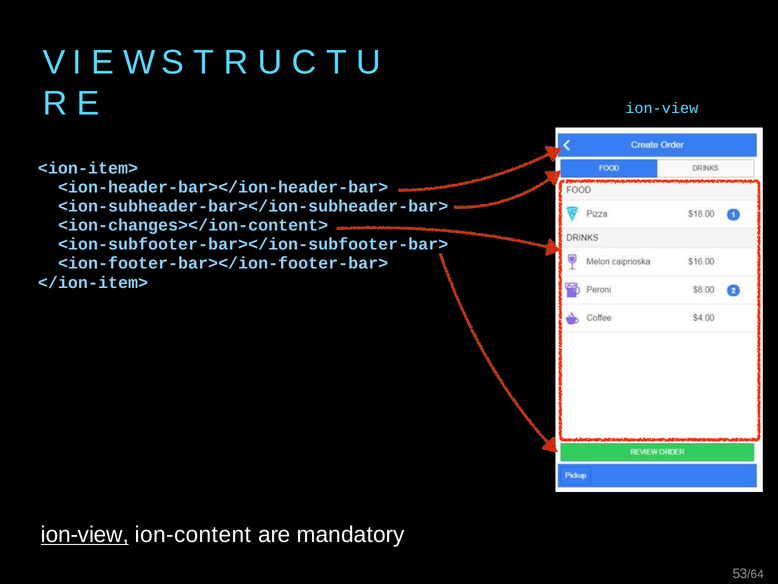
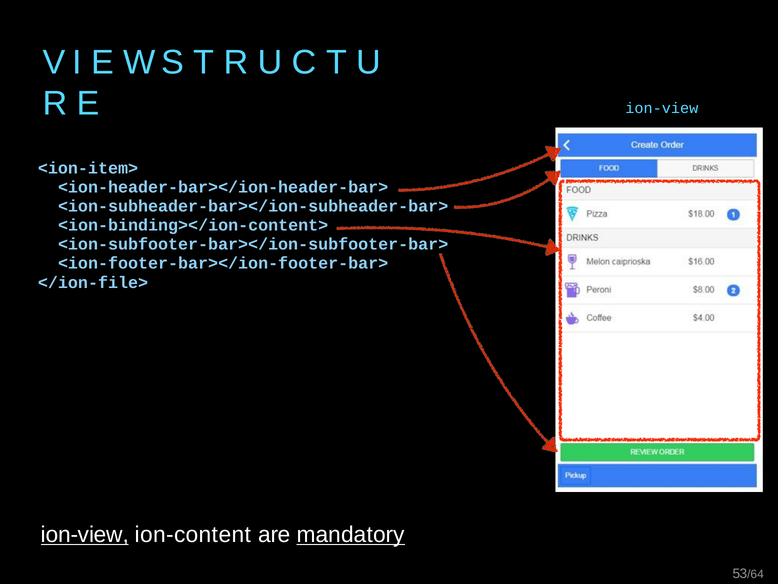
<ion-changes></ion-content>: <ion-changes></ion-content> -> <ion-binding></ion-content> (193, 225)
</ion-item>: </ion-item> -> </ion-file> (93, 282)
mandatory underline: none -> present (351, 534)
